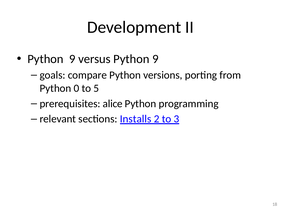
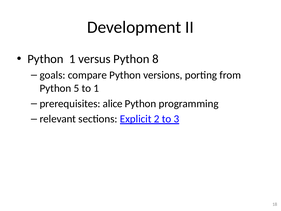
9: 9 -> 1 (72, 59)
versus Python 9: 9 -> 8 (155, 59)
0: 0 -> 5 (76, 88)
to 5: 5 -> 1 (96, 88)
Installs: Installs -> Explicit (136, 119)
